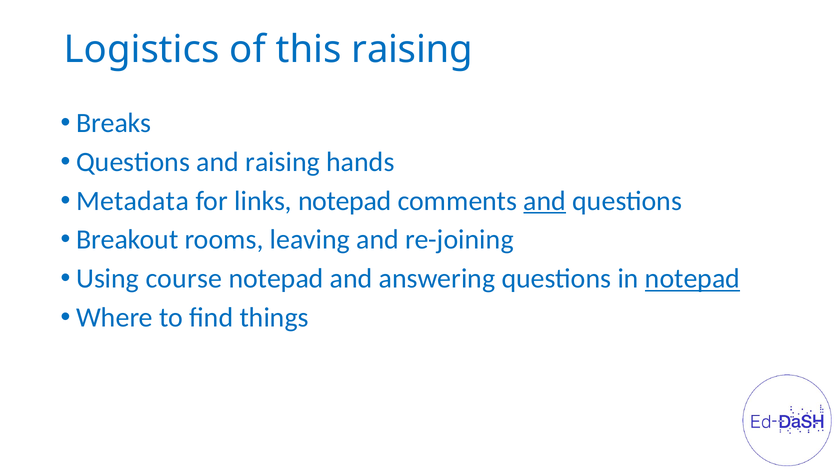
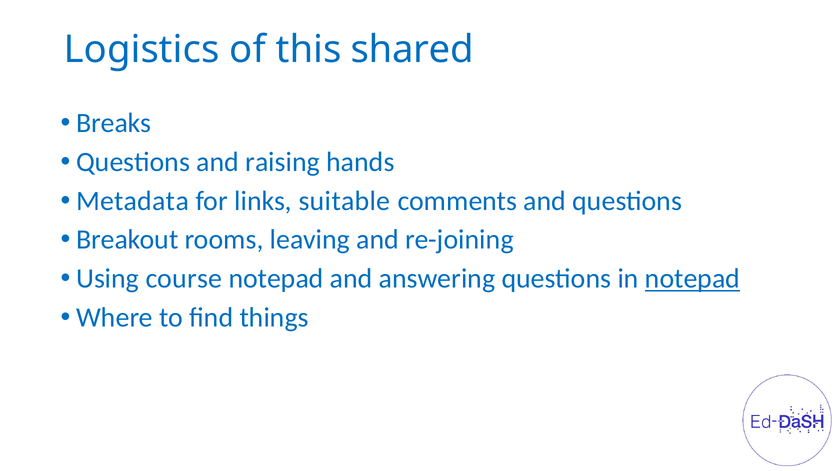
this raising: raising -> shared (412, 50)
links notepad: notepad -> suitable (345, 201)
and underline: present -> none (545, 201)
